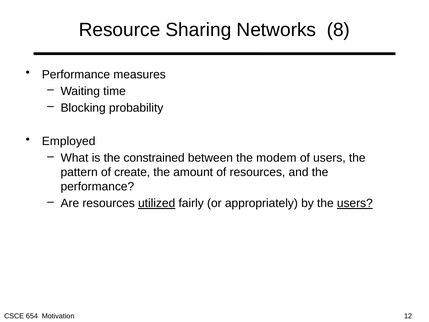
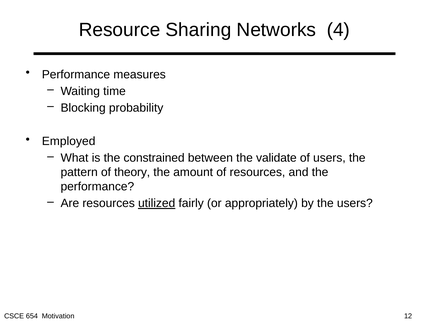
8: 8 -> 4 (338, 30)
modem: modem -> validate (276, 158)
create: create -> theory (132, 172)
users underline: present -> none (355, 203)
